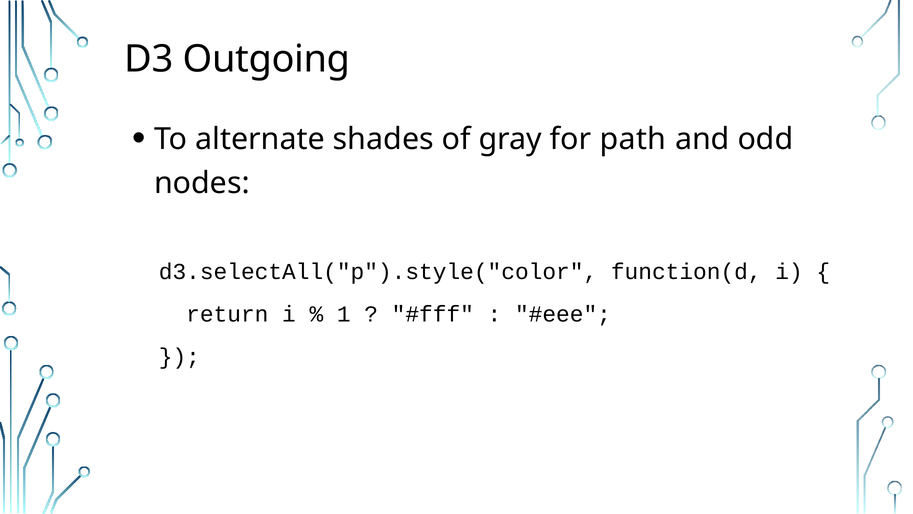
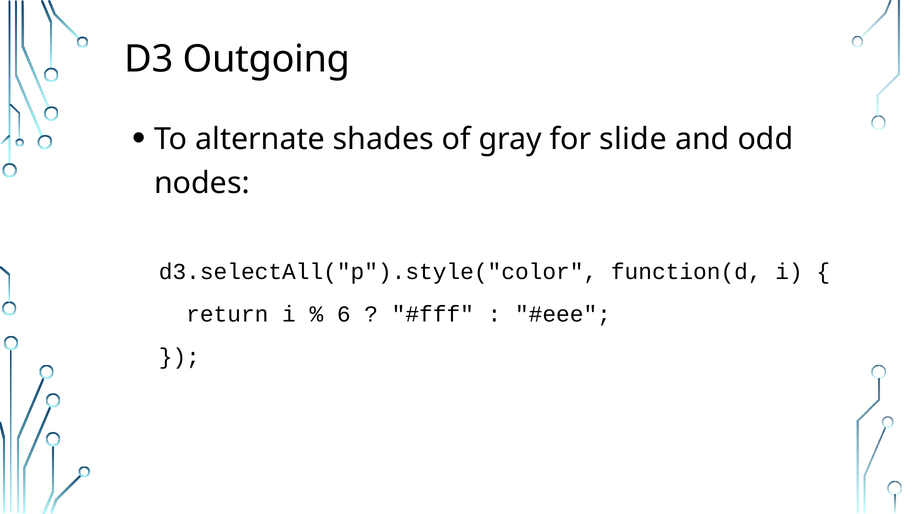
path: path -> slide (633, 139)
1: 1 -> 6 (344, 314)
